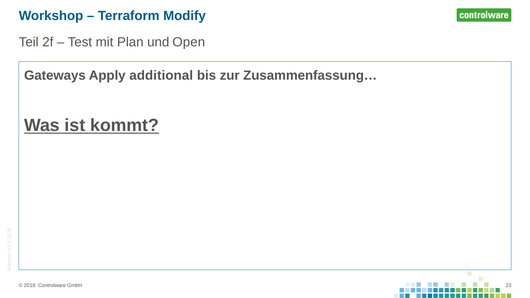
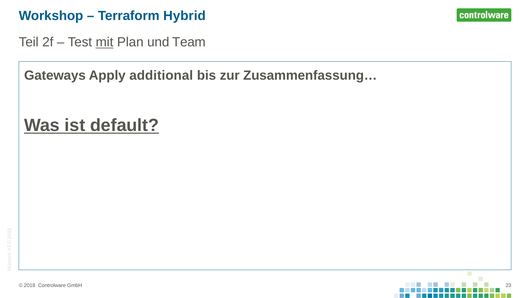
Modify: Modify -> Hybrid (184, 16)
mit underline: none -> present (105, 42)
Open: Open -> Team (189, 42)
kommt: kommt -> default (125, 125)
